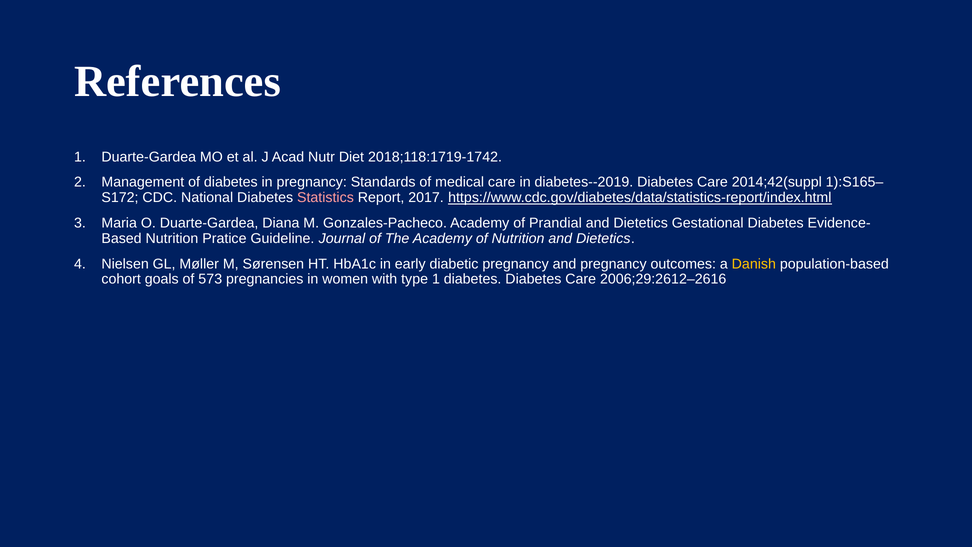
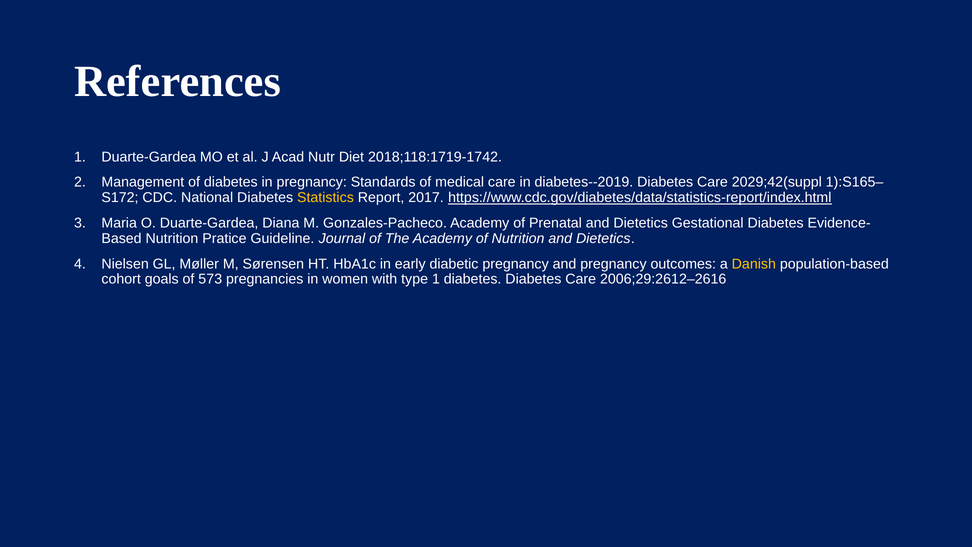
2014;42(suppl: 2014;42(suppl -> 2029;42(suppl (777, 182)
Statistics colour: pink -> yellow (325, 198)
Prandial: Prandial -> Prenatal (555, 223)
